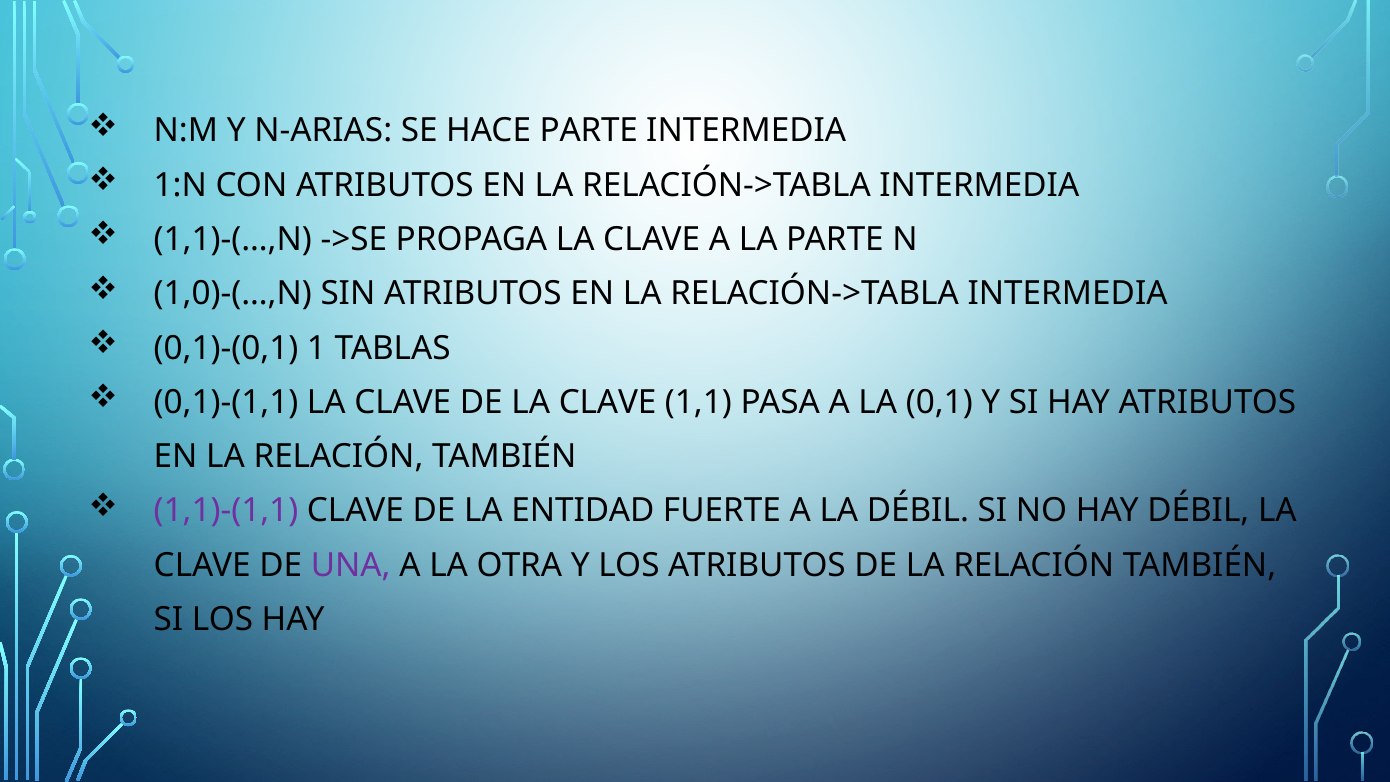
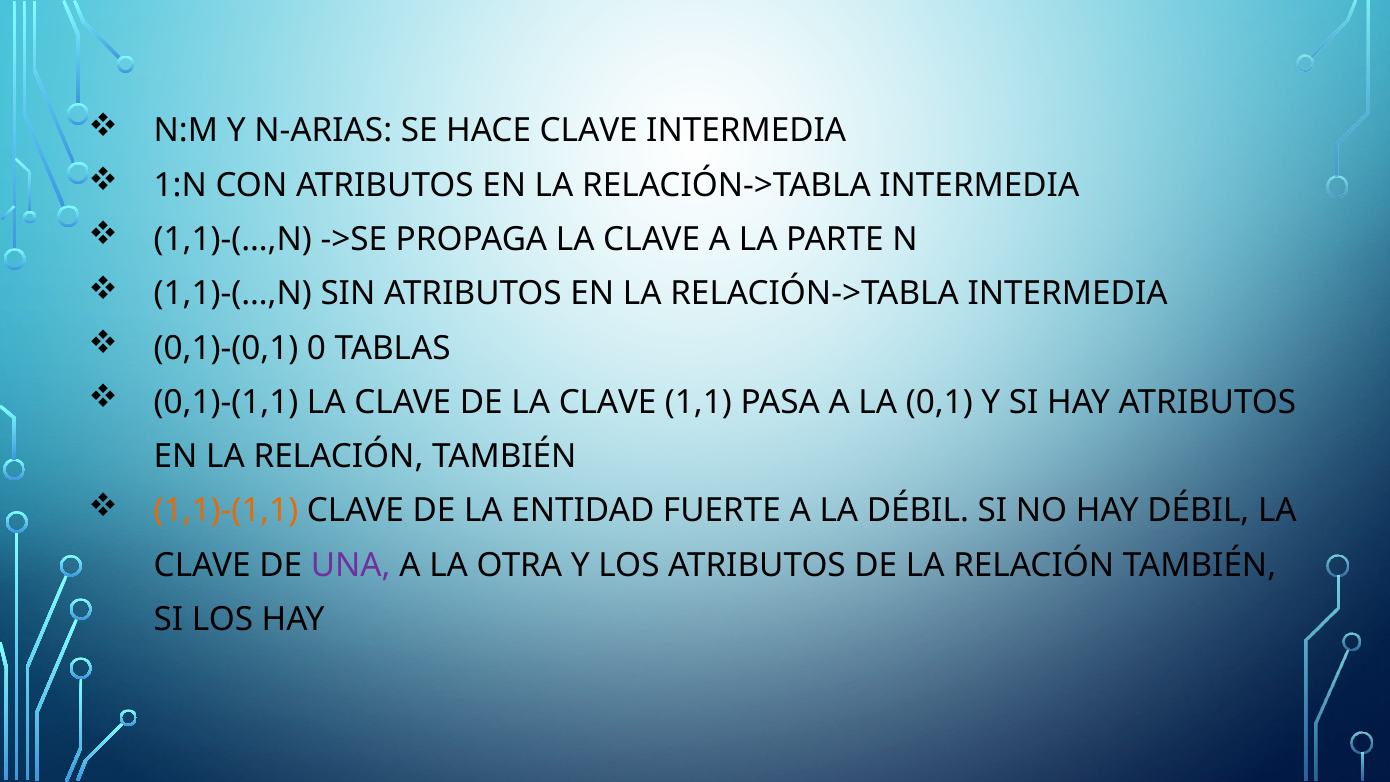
HACE PARTE: PARTE -> CLAVE (589, 131)
1,0)-(…,N: 1,0)-(…,N -> 1,1)-(…,N (233, 294)
1: 1 -> 0 (316, 348)
1,1)-(1,1 colour: purple -> orange (226, 511)
